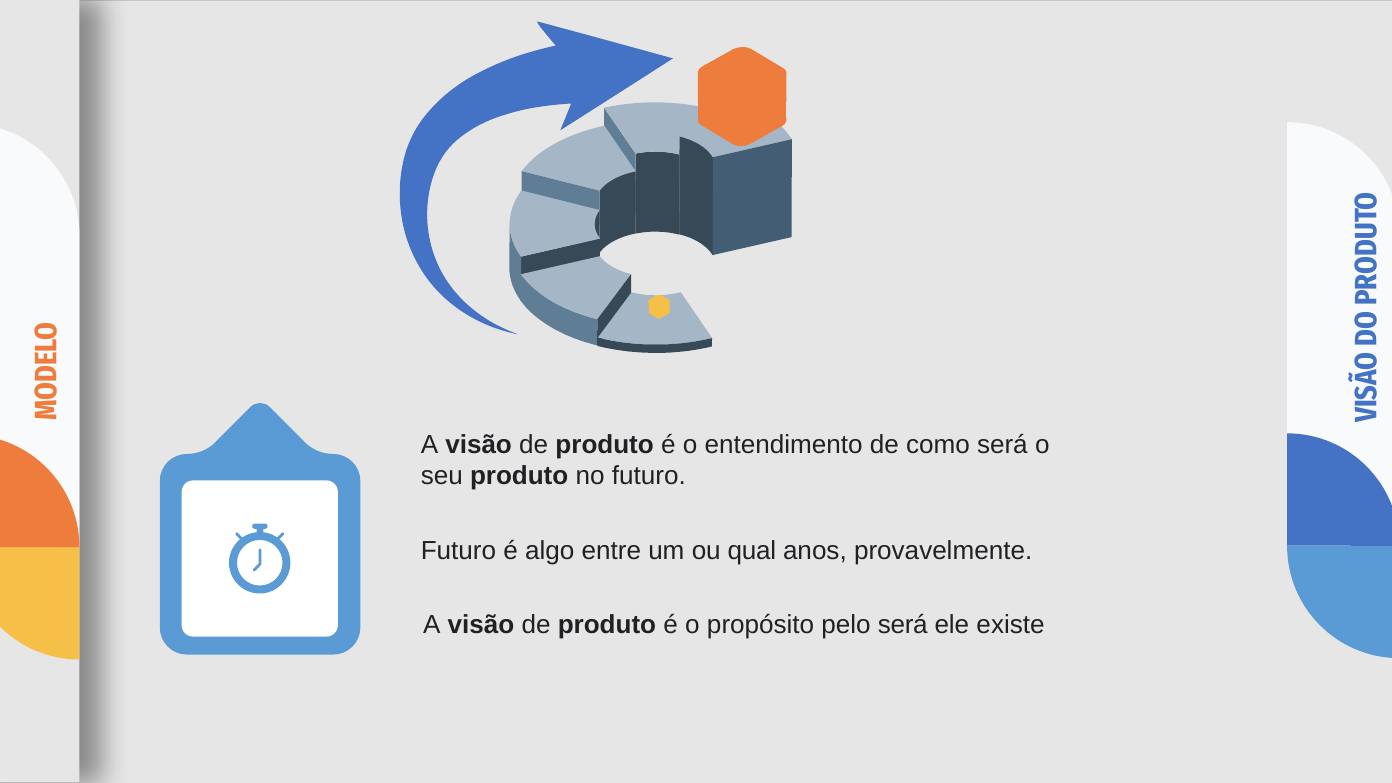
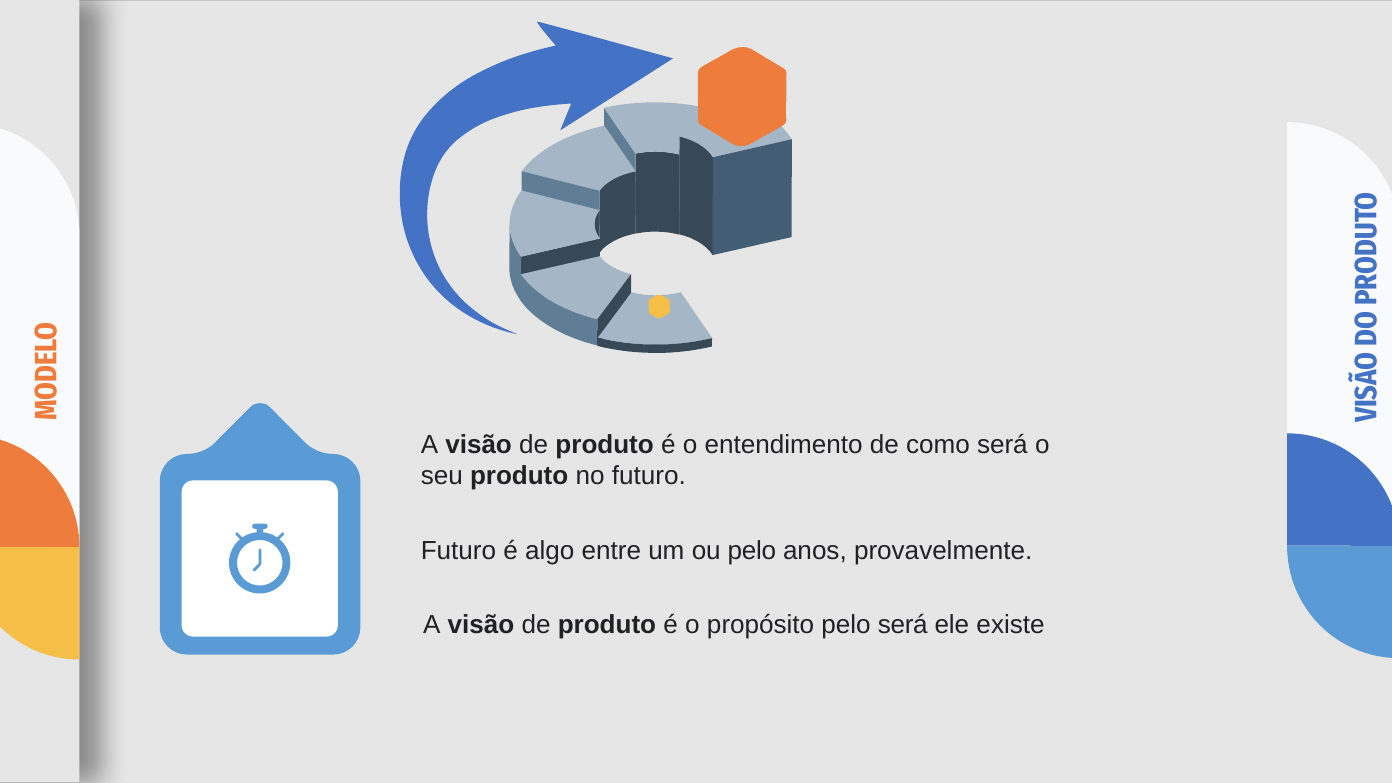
ou qual: qual -> pelo (752, 551)
